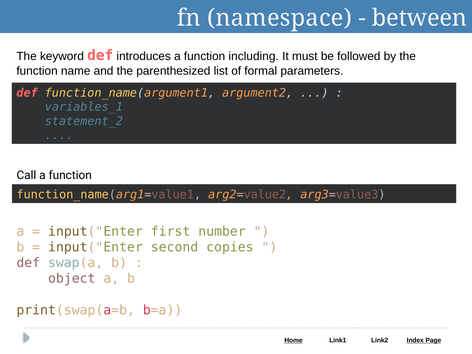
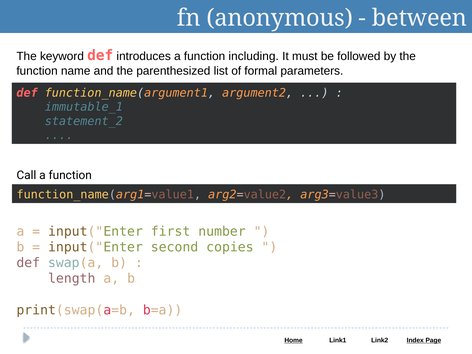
namespace: namespace -> anonymous (280, 18)
variables_1: variables_1 -> immutable_1 (84, 107)
object: object -> length (72, 279)
